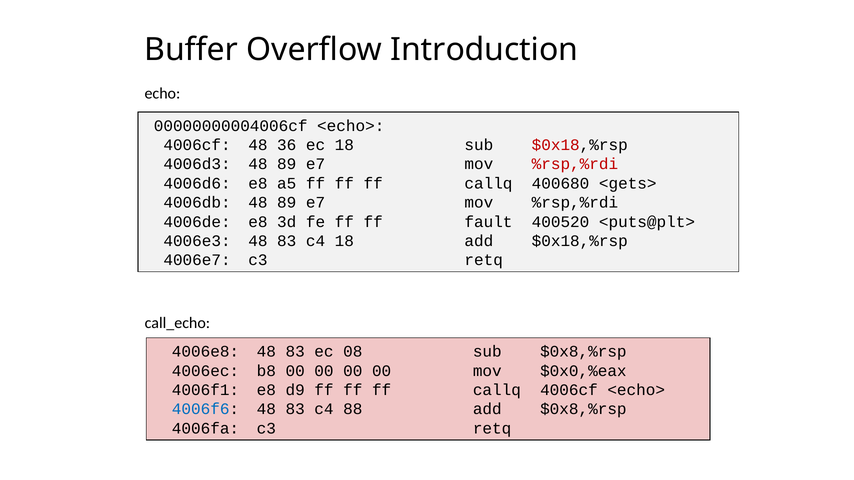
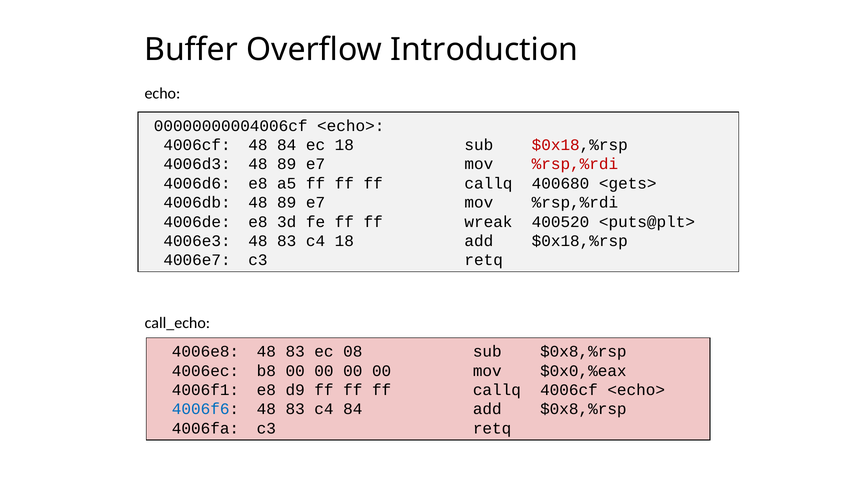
48 36: 36 -> 84 (287, 145)
fault: fault -> wreak (488, 222)
c4 88: 88 -> 84 (353, 410)
